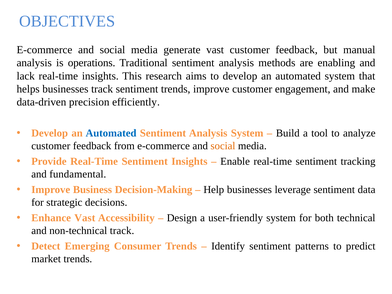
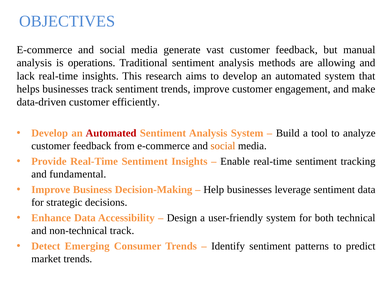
enabling: enabling -> allowing (336, 63)
data-driven precision: precision -> customer (89, 102)
Automated colour: blue -> red (111, 133)
Enhance Vast: Vast -> Data (85, 218)
